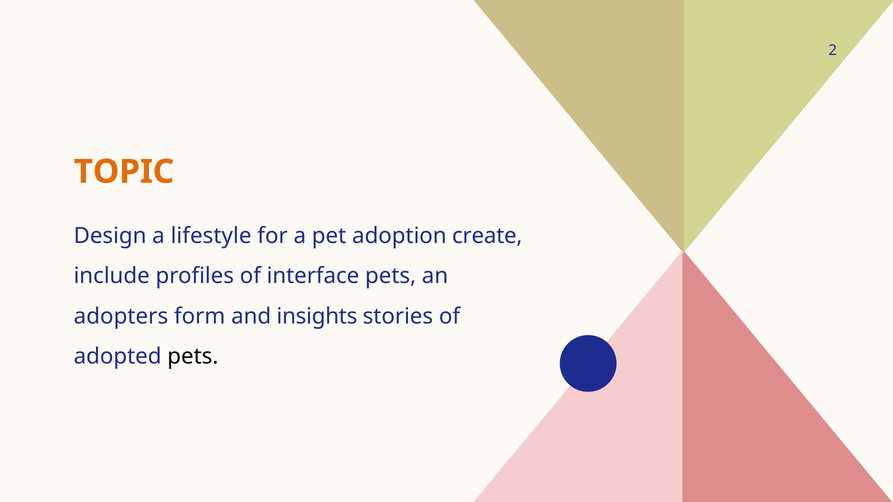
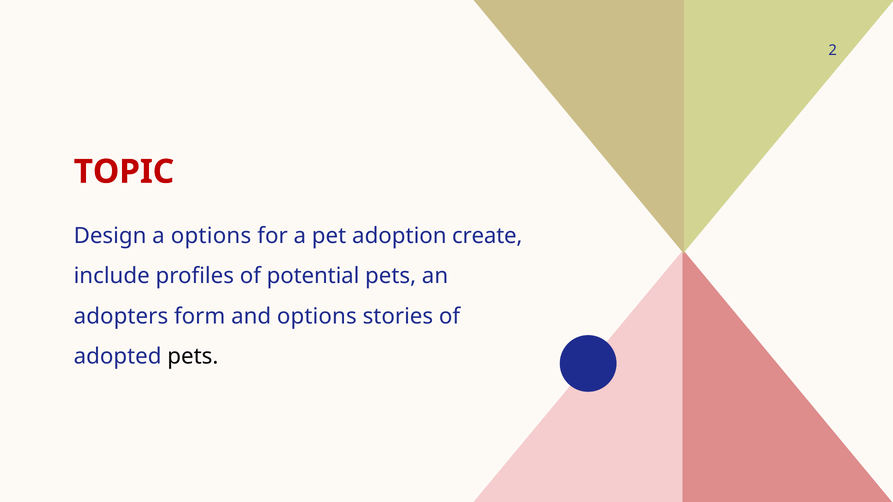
TOPIC colour: orange -> red (124, 172)
a lifestyle: lifestyle -> options (211, 236)
interface: interface -> potential (313, 276)
and insights: insights -> options (317, 316)
